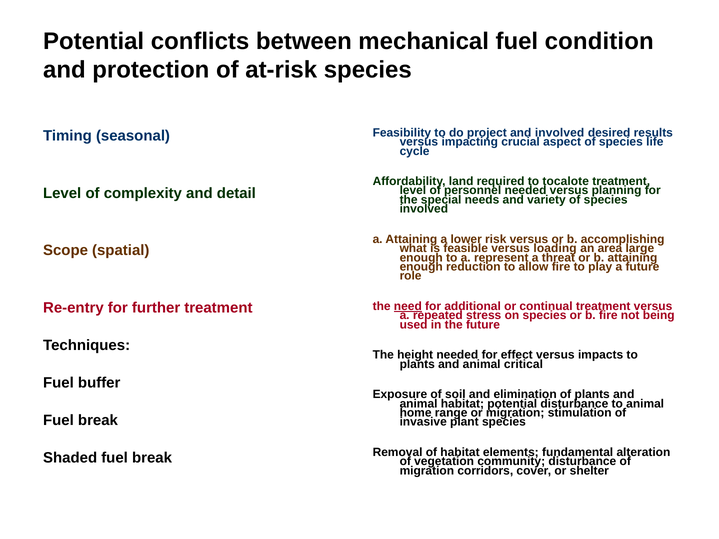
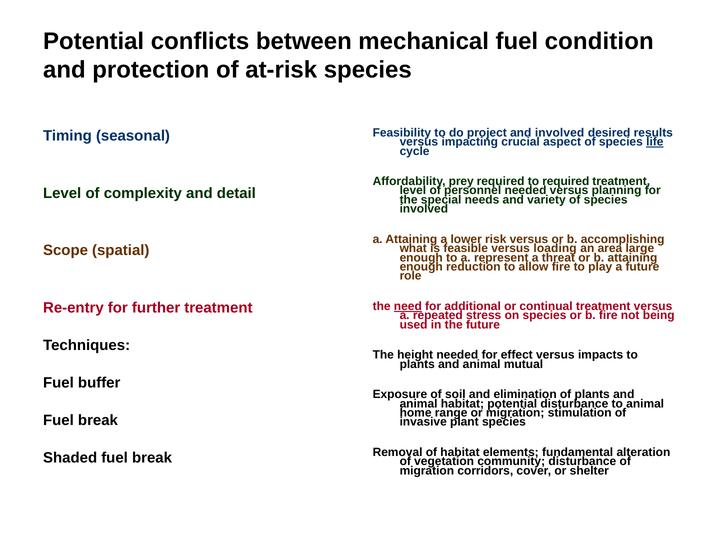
life underline: none -> present (655, 142)
land: land -> prey (461, 181)
to tocalote: tocalote -> required (566, 181)
critical: critical -> mutual (524, 364)
